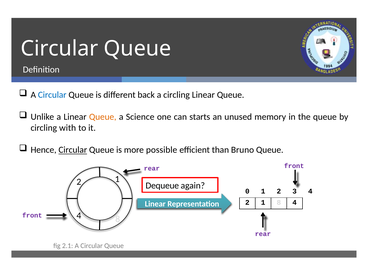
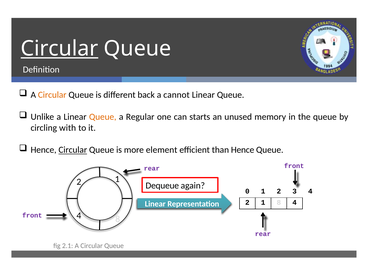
Circular underline: none -> present (59, 49)
Circular colour: blue -> orange (52, 95)
a circling: circling -> cannot (177, 95)
Science: Science -> Regular (140, 117)
possible: possible -> element (162, 150)
than Bruno: Bruno -> Hence (243, 150)
